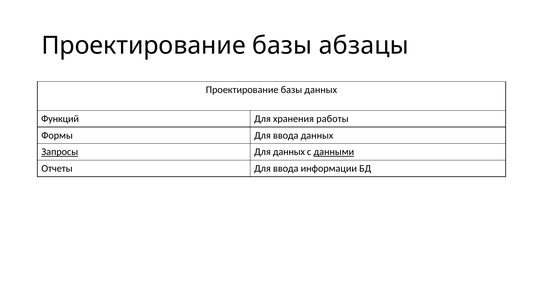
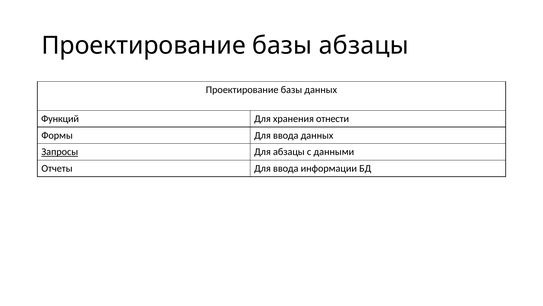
работы: работы -> отнести (333, 119)
Для данных: данных -> абзацы (289, 152)
данными underline: present -> none (334, 152)
